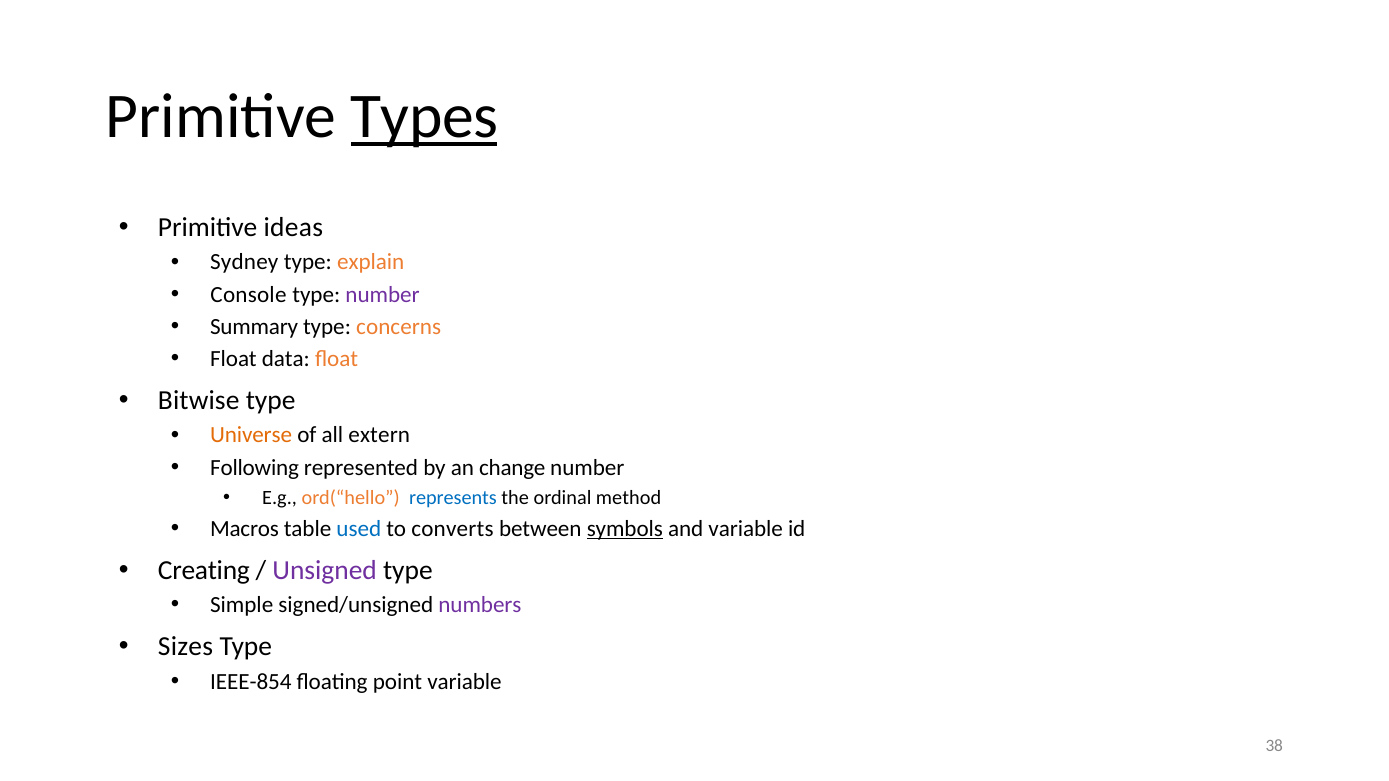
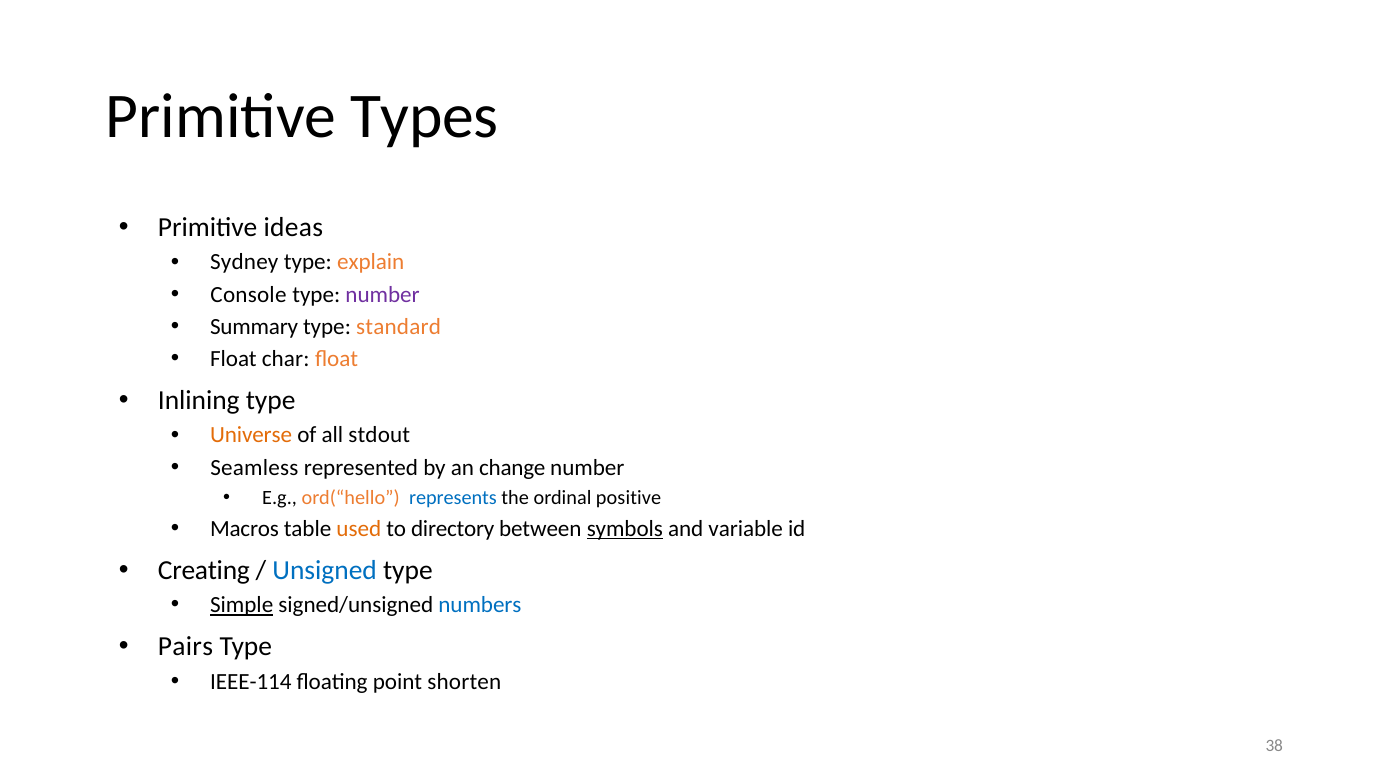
Types underline: present -> none (424, 117)
concerns: concerns -> standard (399, 327)
data: data -> char (286, 359)
Bitwise: Bitwise -> Inlining (199, 401)
extern: extern -> stdout (379, 435)
Following: Following -> Seamless (254, 468)
method: method -> positive (629, 498)
used colour: blue -> orange (359, 529)
converts: converts -> directory (453, 529)
Unsigned colour: purple -> blue (325, 571)
Simple underline: none -> present (242, 605)
numbers colour: purple -> blue (480, 605)
Sizes: Sizes -> Pairs (186, 647)
IEEE-854: IEEE-854 -> IEEE-114 (251, 682)
point variable: variable -> shorten (464, 682)
